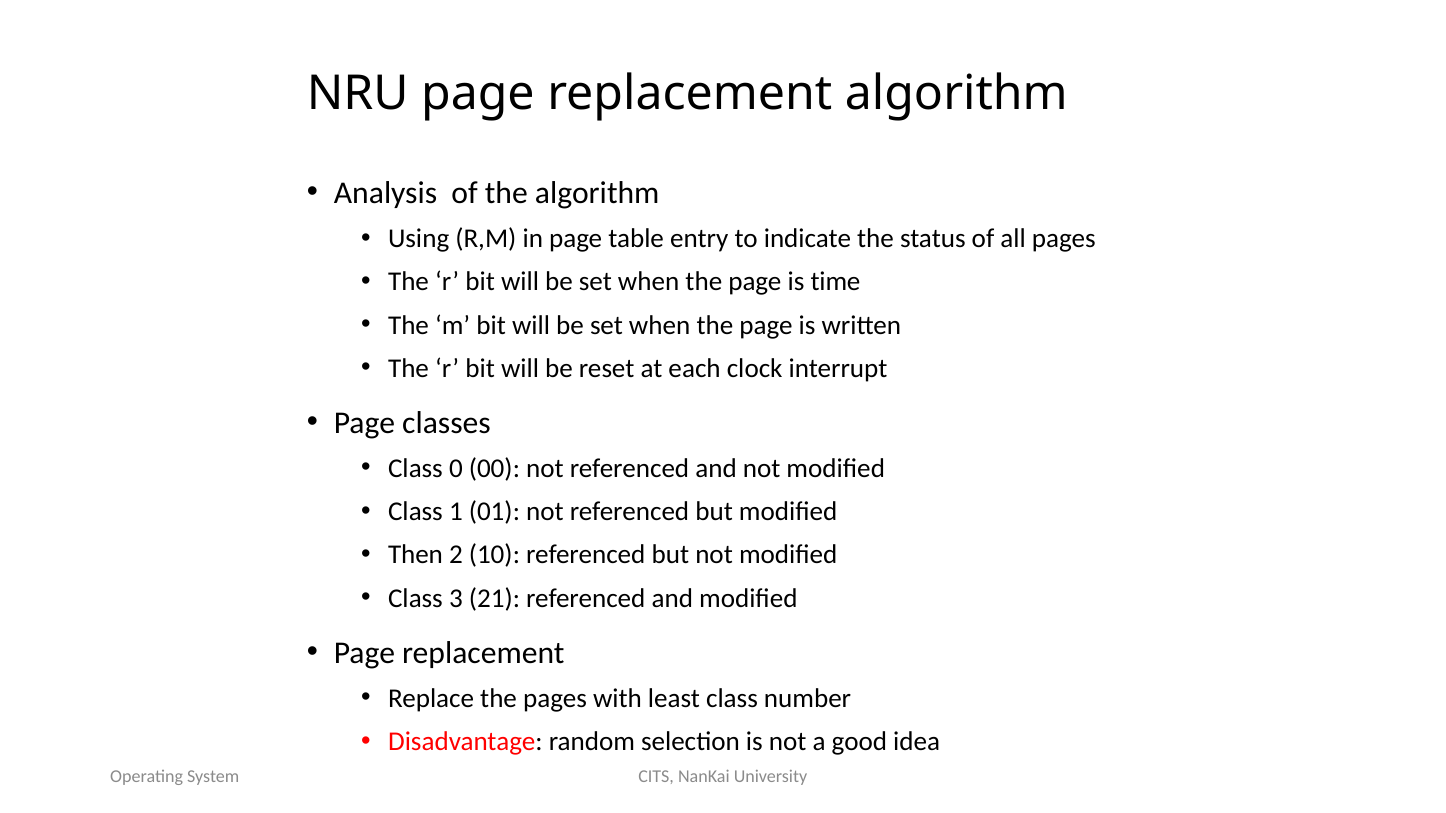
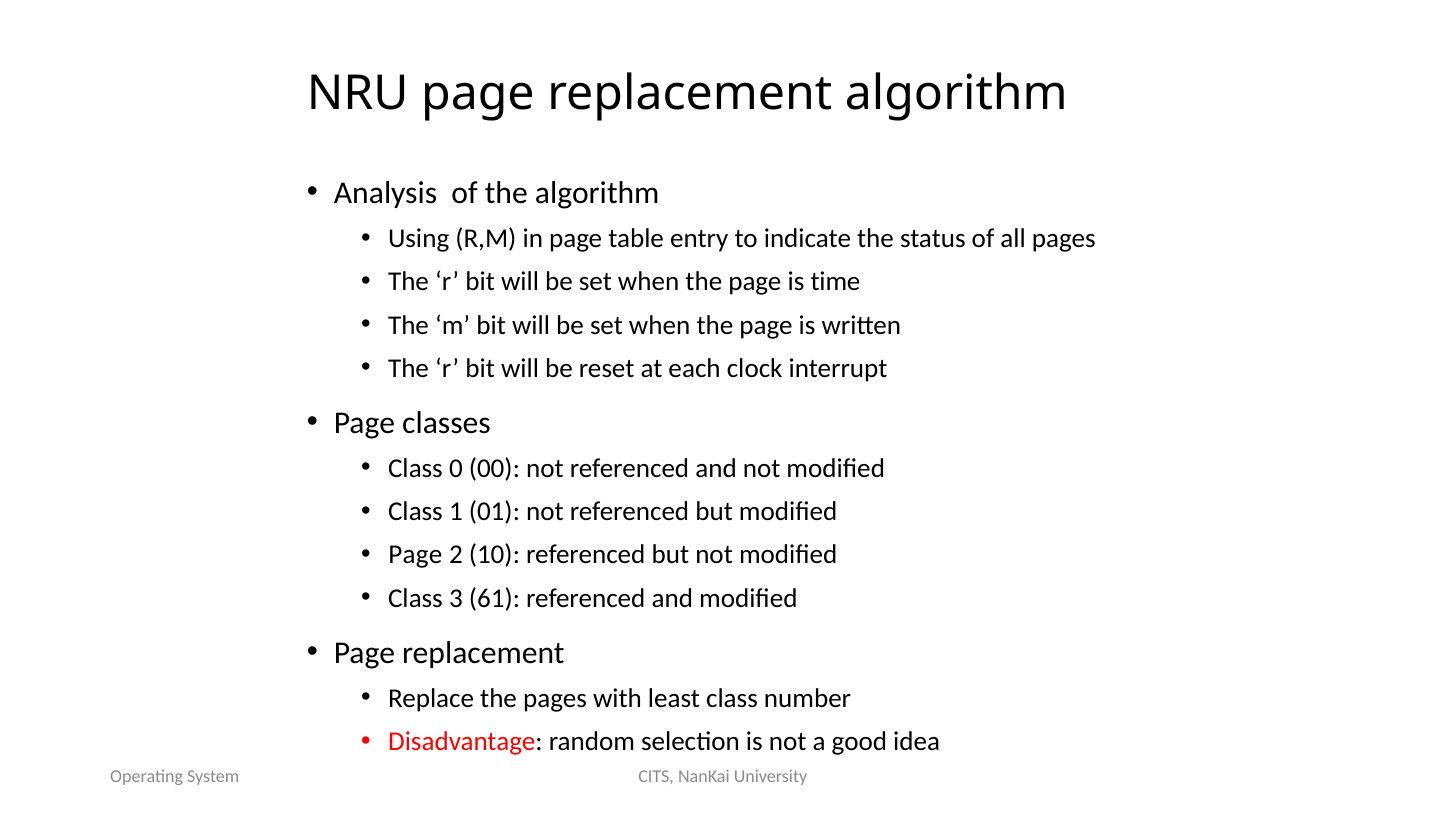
Then: Then -> Page (415, 555)
21: 21 -> 61 (494, 599)
